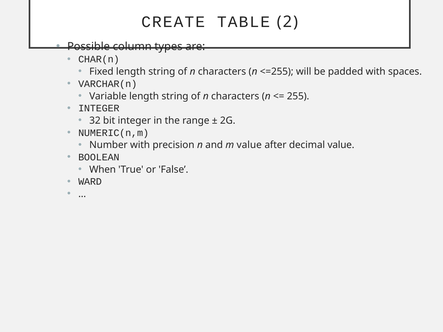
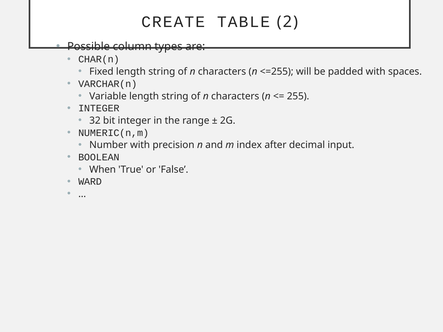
m value: value -> index (249, 145)
decimal value: value -> input (341, 145)
